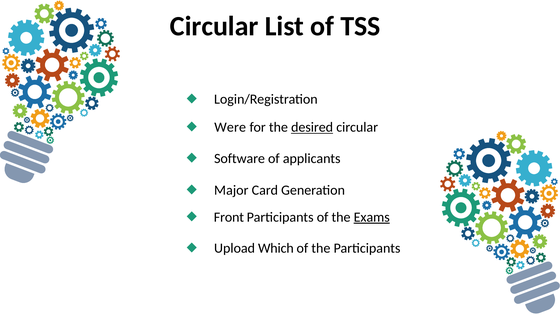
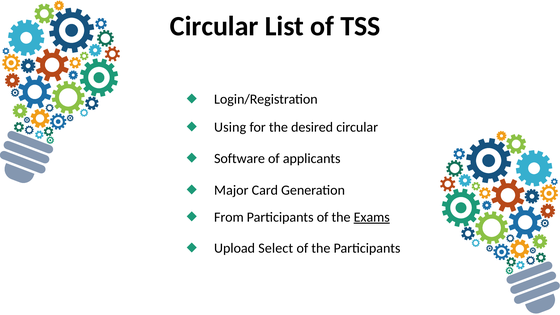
Were: Were -> Using (230, 127)
desired underline: present -> none (312, 127)
Front: Front -> From (229, 217)
Which: Which -> Select (276, 248)
